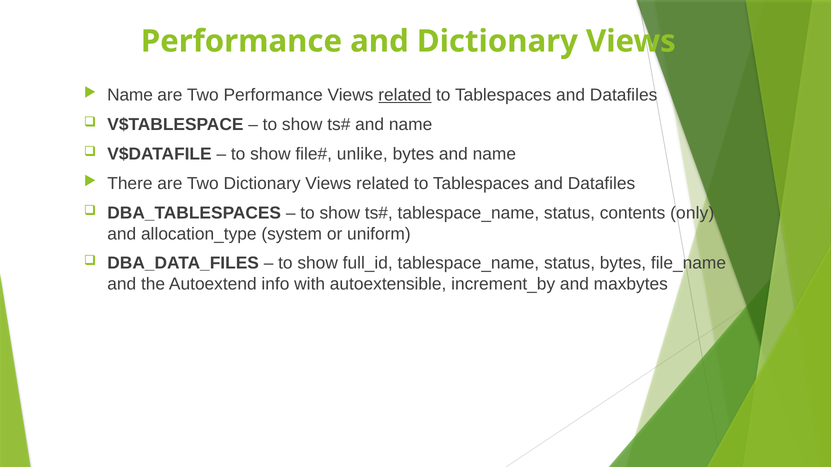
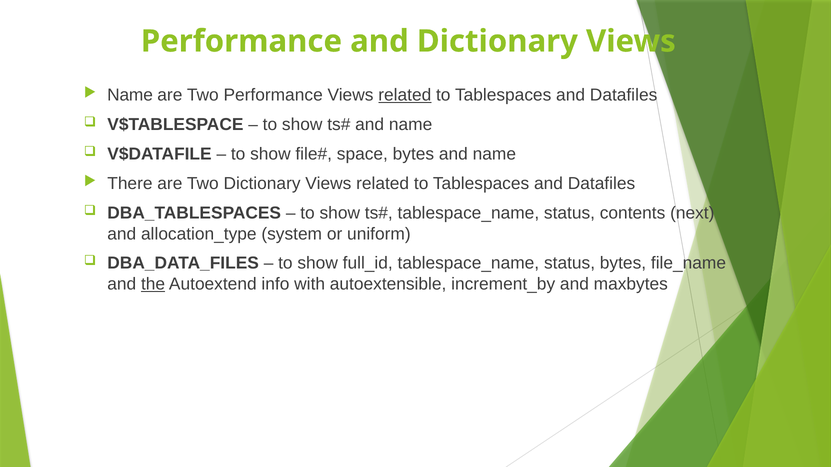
unlike: unlike -> space (362, 154)
only: only -> next (692, 213)
the underline: none -> present (153, 284)
